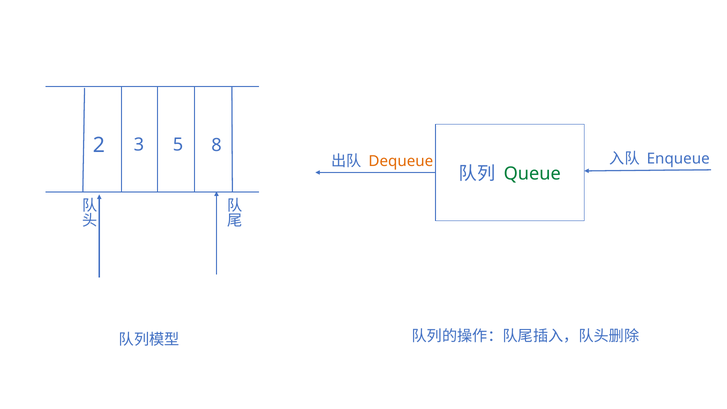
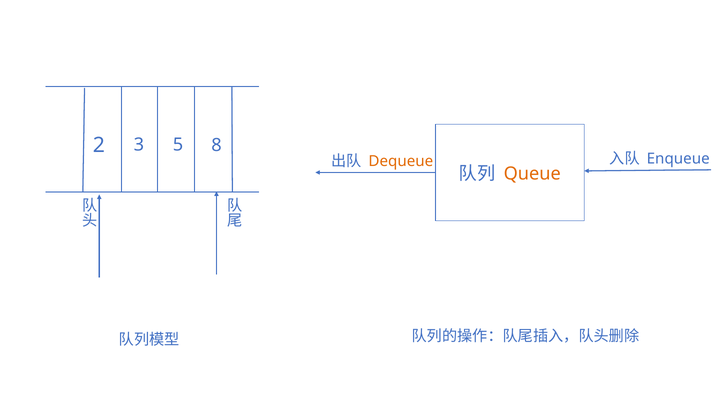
Queue colour: green -> orange (532, 174)
